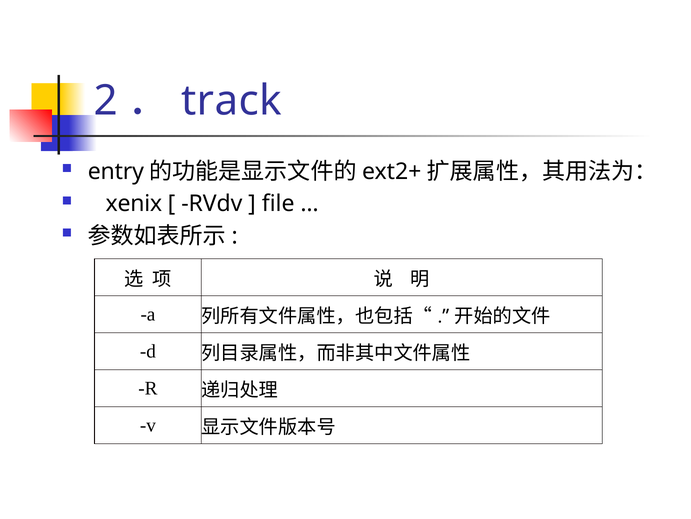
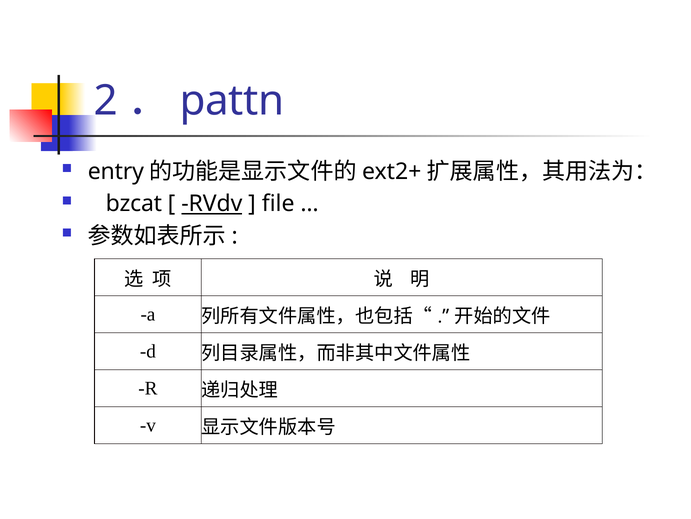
track: track -> pattn (232, 101)
xenix: xenix -> bzcat (134, 204)
RVdv underline: none -> present (212, 204)
